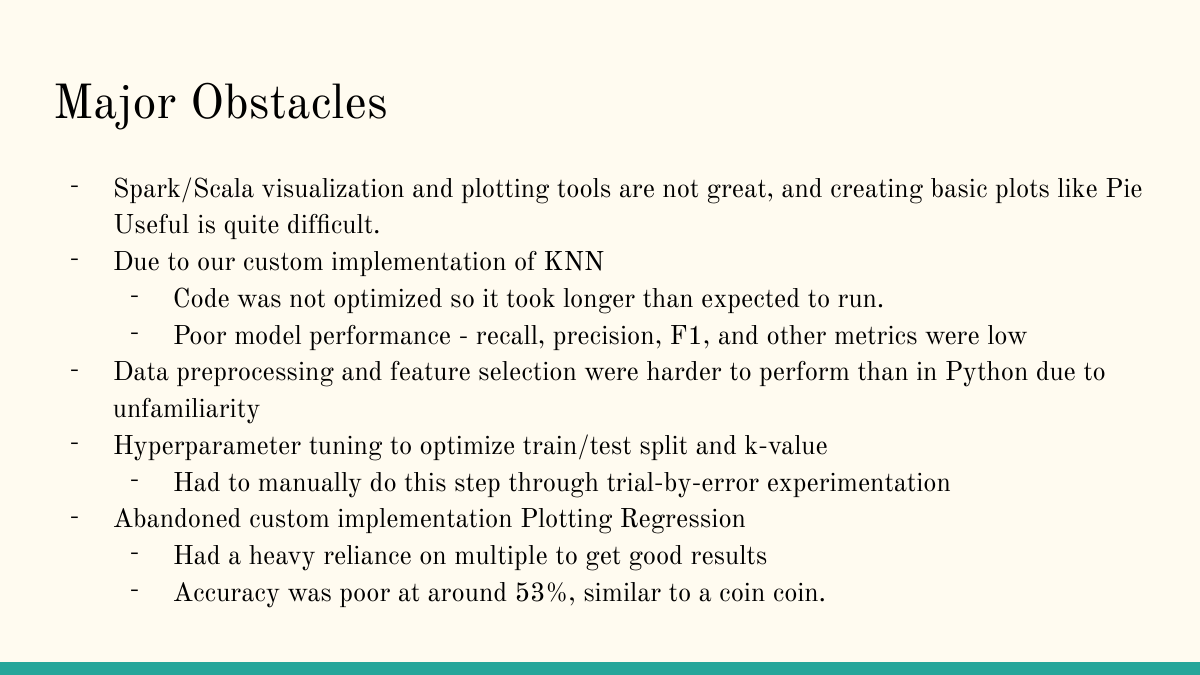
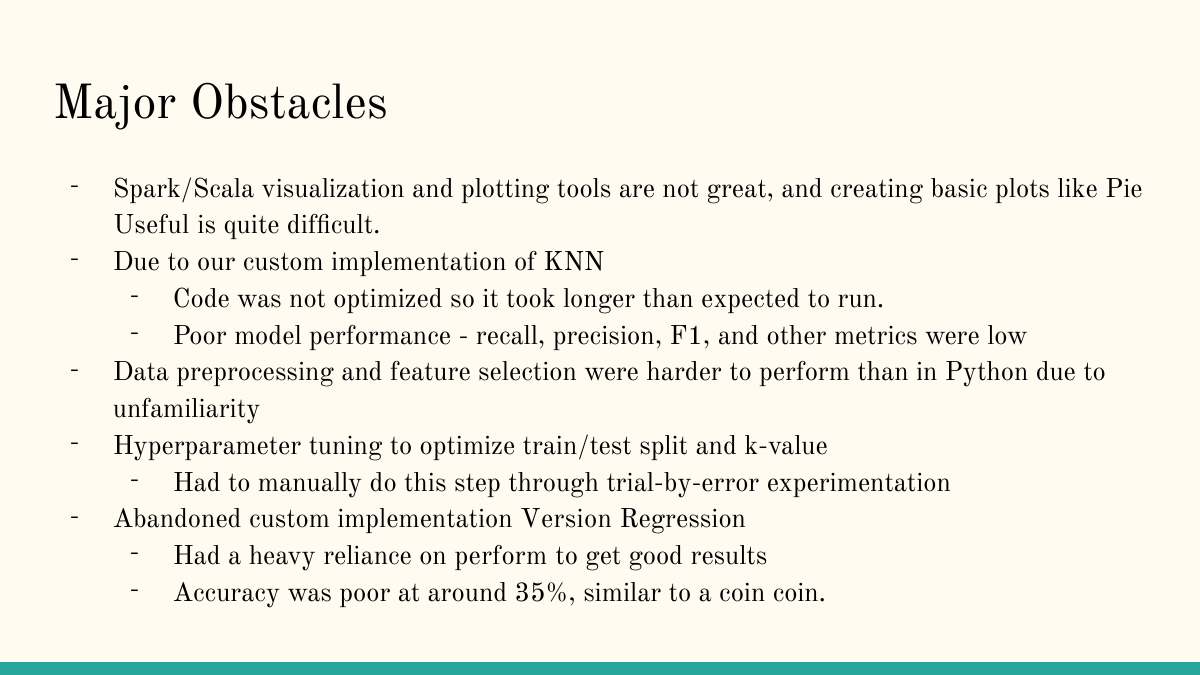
implementation Plotting: Plotting -> Version (566, 519)
on multiple: multiple -> perform (501, 556)
53%: 53% -> 35% (545, 593)
